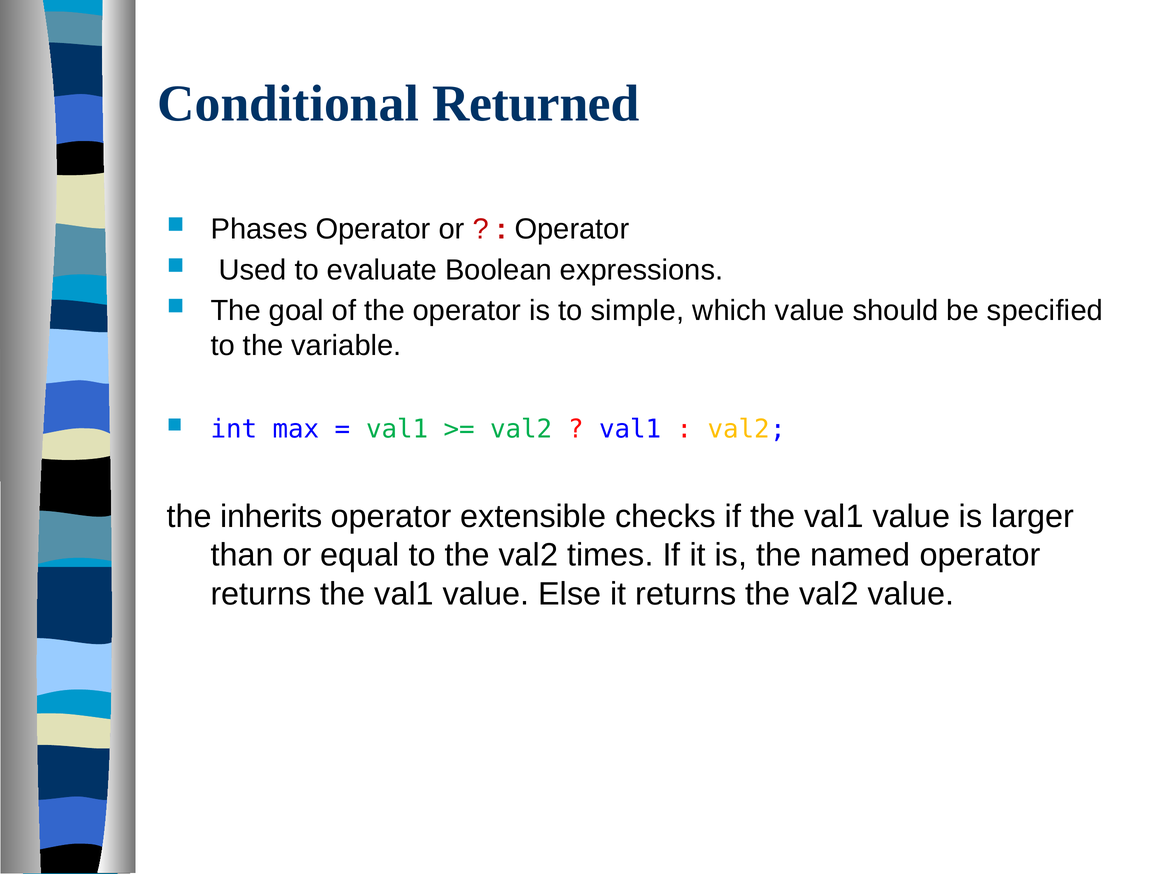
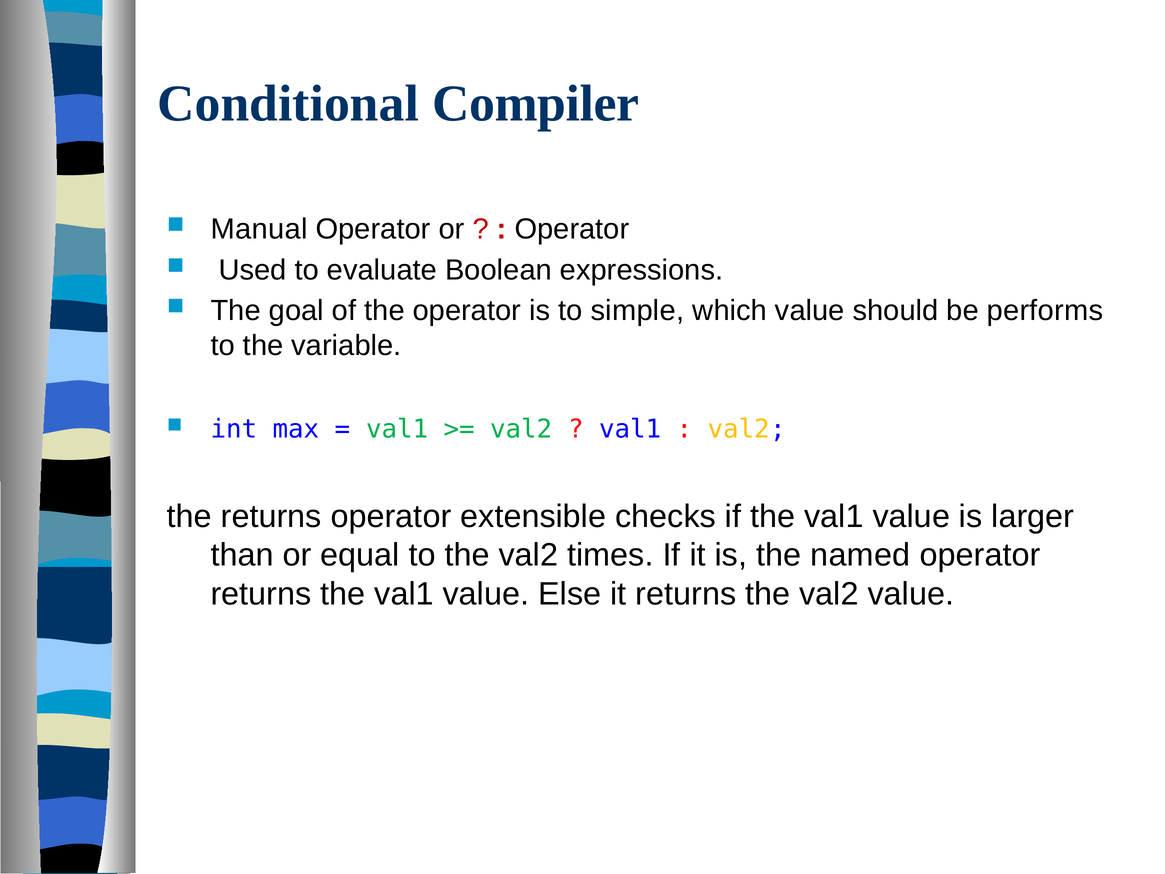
Returned: Returned -> Compiler (536, 104)
Phases: Phases -> Manual (259, 229)
specified: specified -> performs (1045, 311)
the inherits: inherits -> returns (271, 516)
